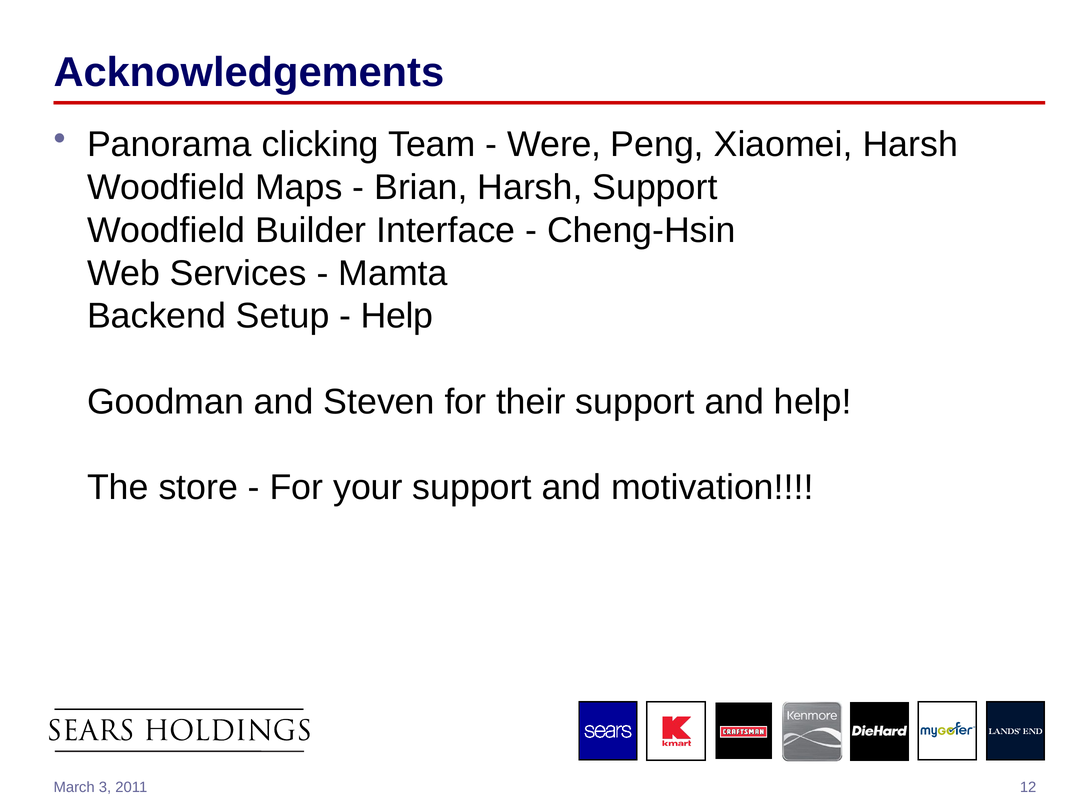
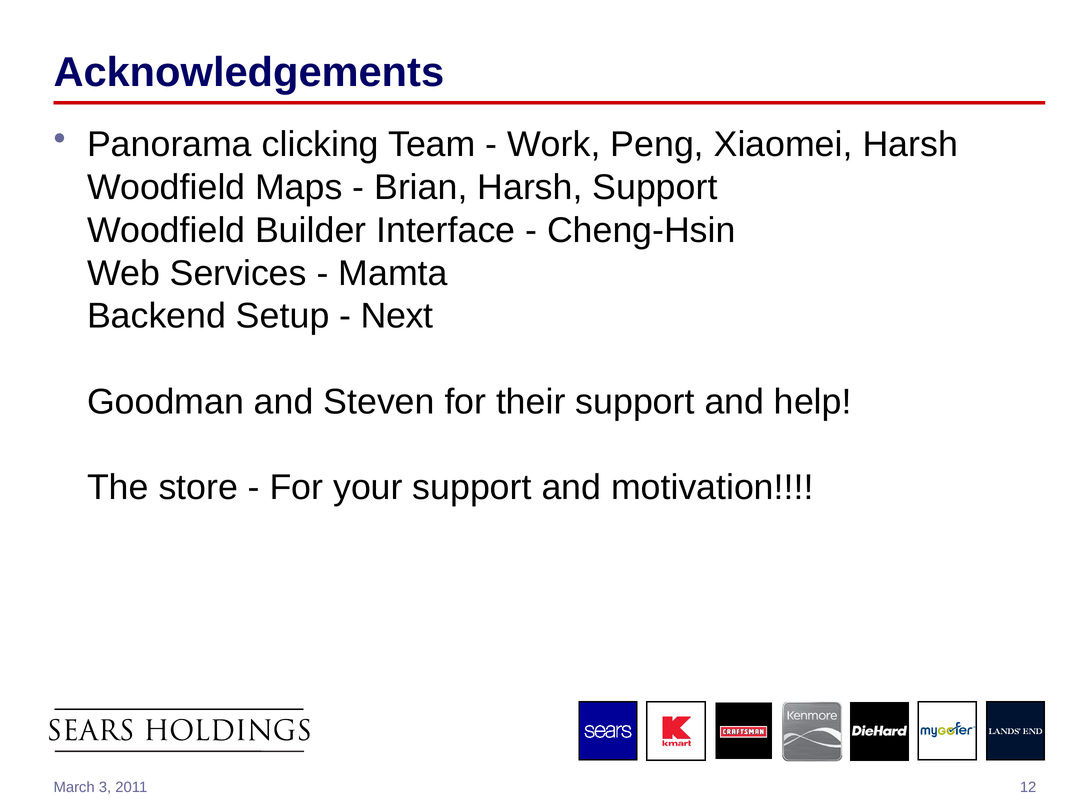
Were: Were -> Work (554, 145)
Help: Help -> Next (397, 316)
